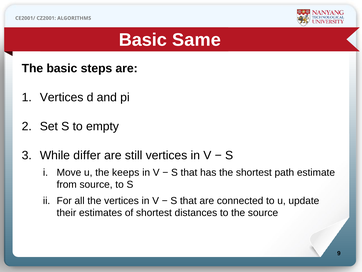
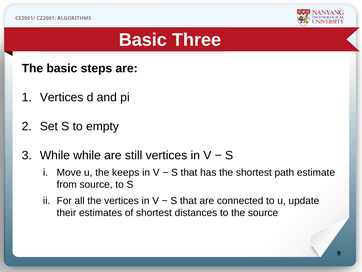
Same: Same -> Three (197, 40)
While differ: differ -> while (87, 155)
